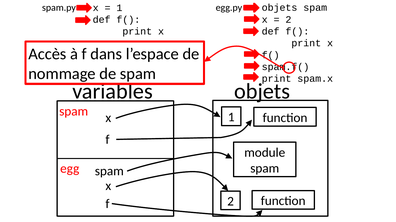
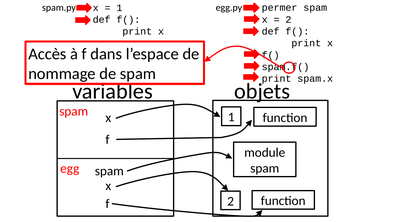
objets: objets -> permer (280, 8)
